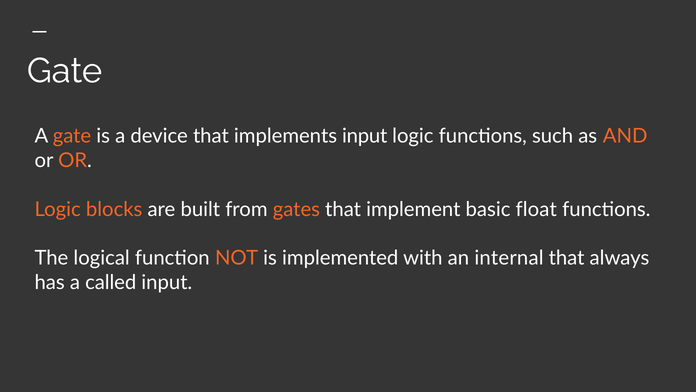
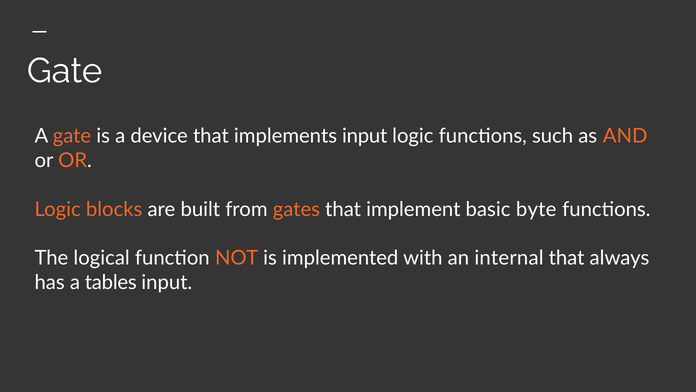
float: float -> byte (536, 209)
called: called -> tables (111, 282)
